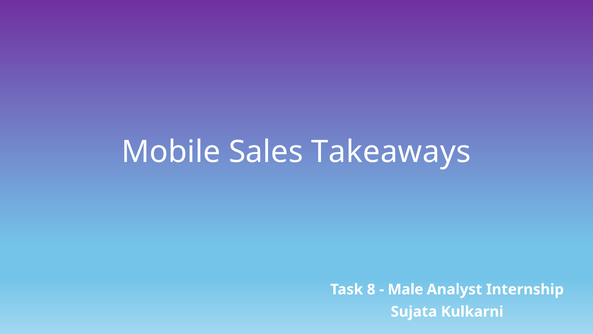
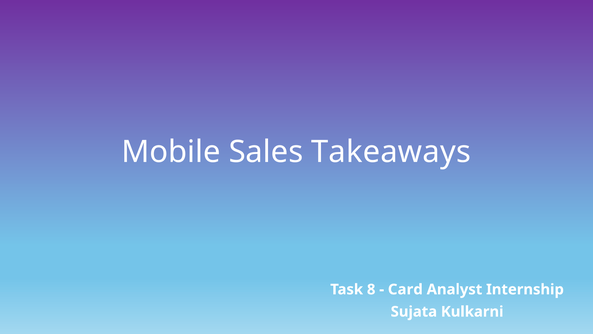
Male: Male -> Card (405, 289)
